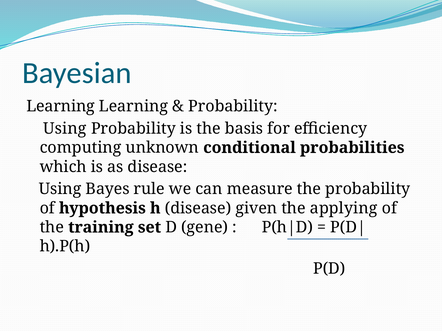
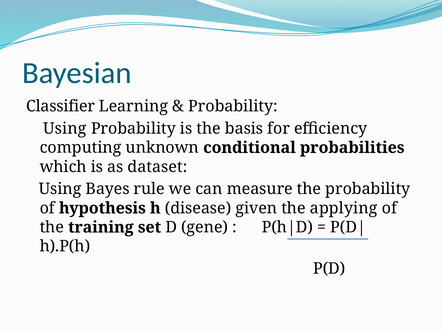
Learning: Learning -> Classifier (61, 106)
as disease: disease -> dataset (157, 167)
